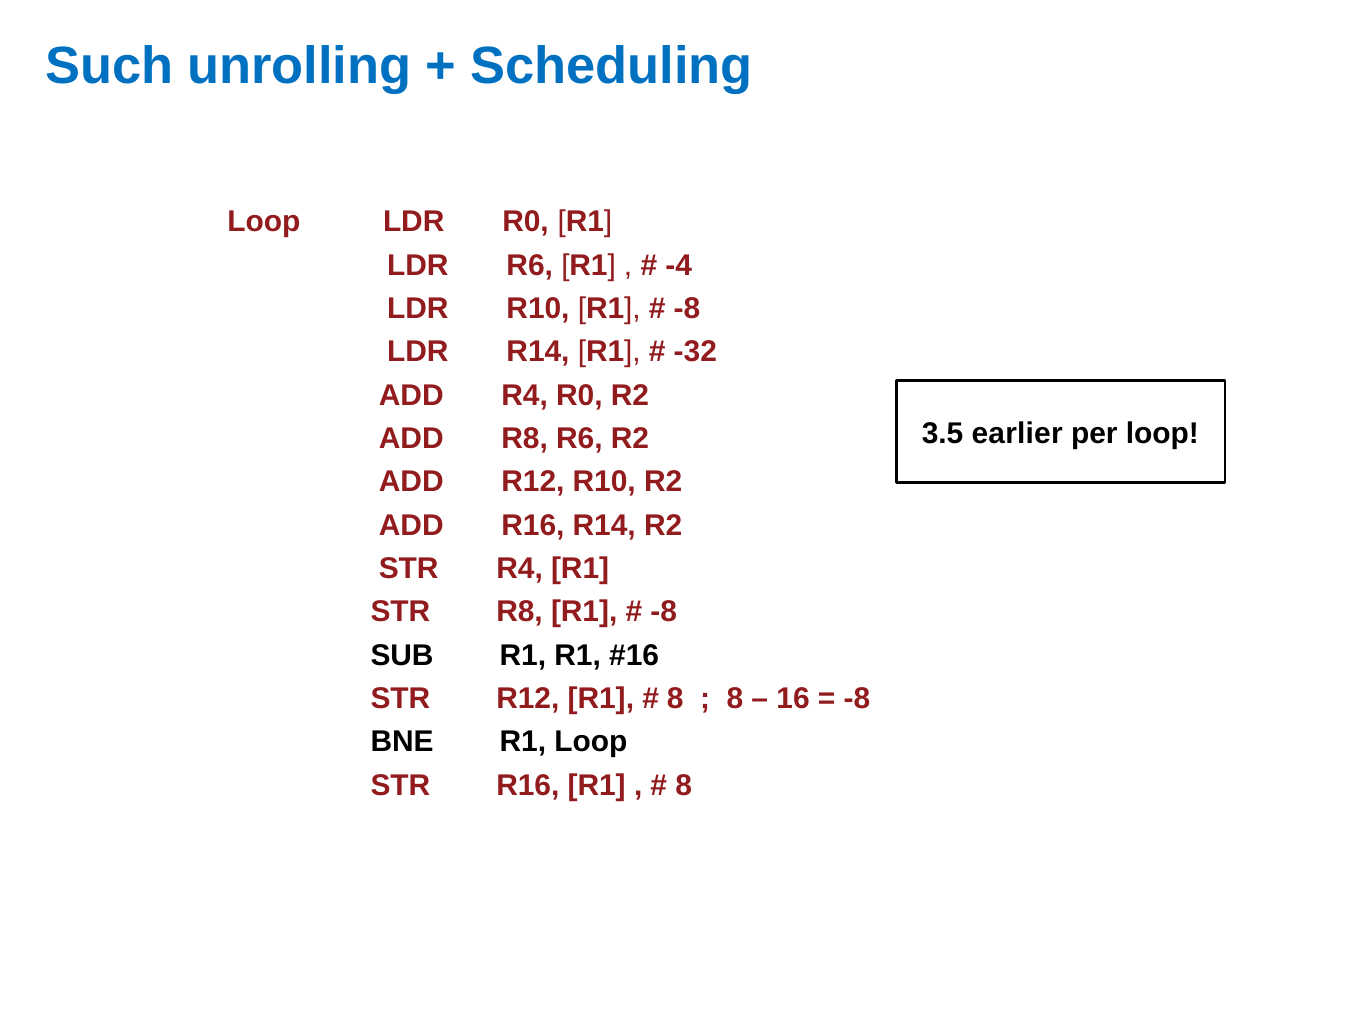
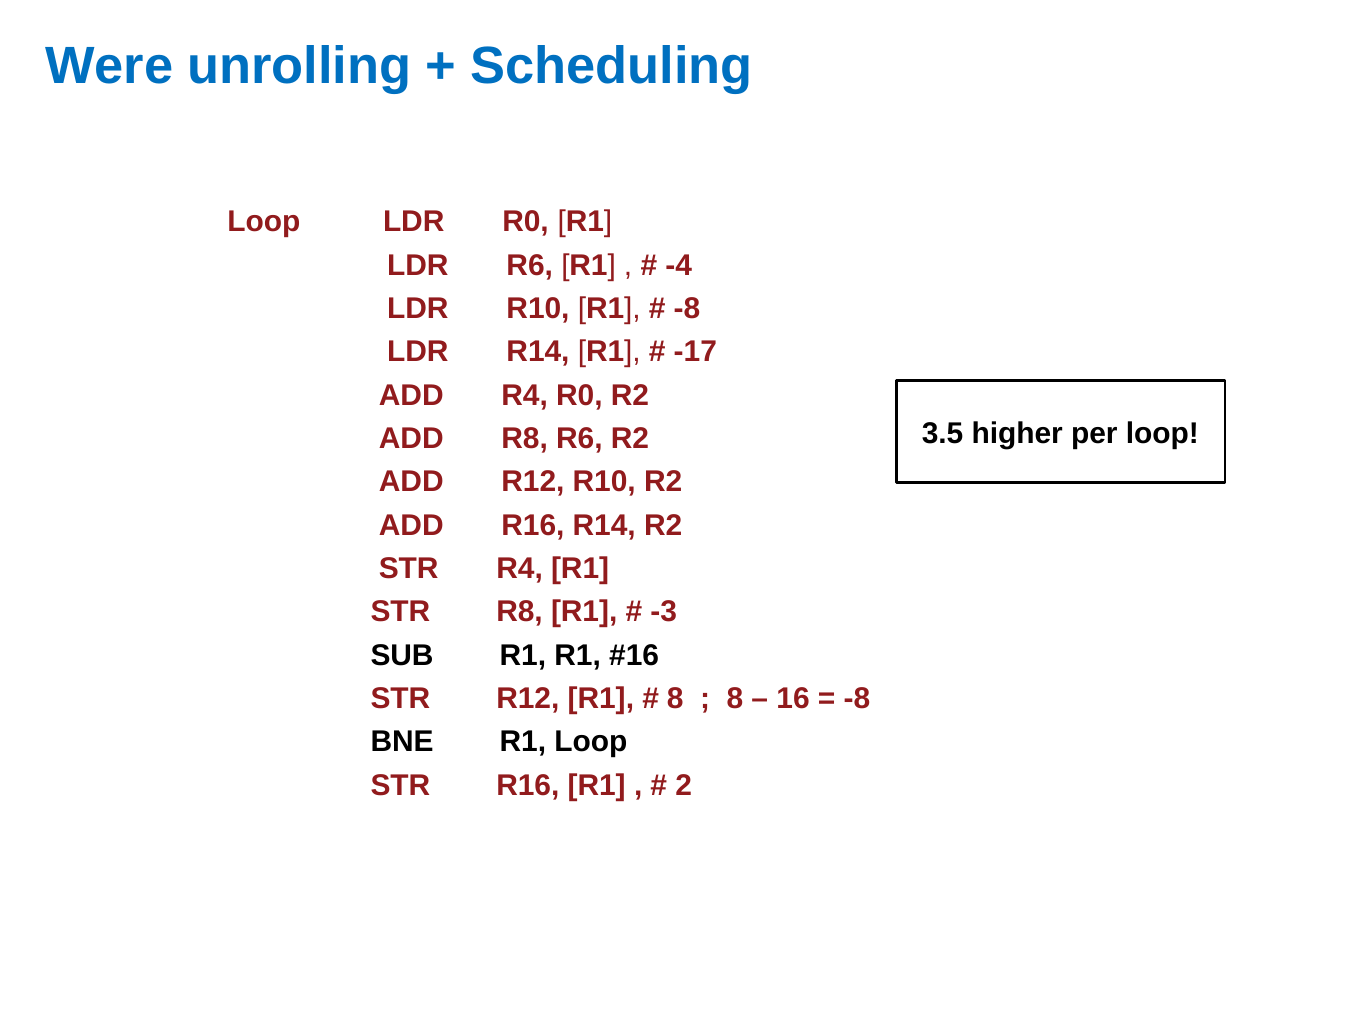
Such: Such -> Were (109, 67)
-32: -32 -> -17 (695, 352)
earlier: earlier -> higher (1017, 434)
-8: -8 -> -3 (664, 612)
8: 8 -> 2 (684, 785)
